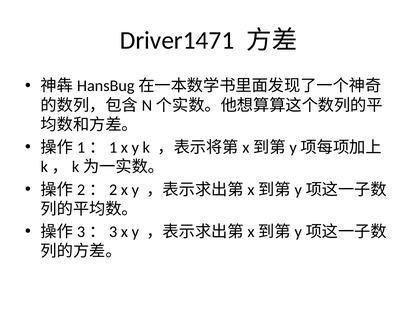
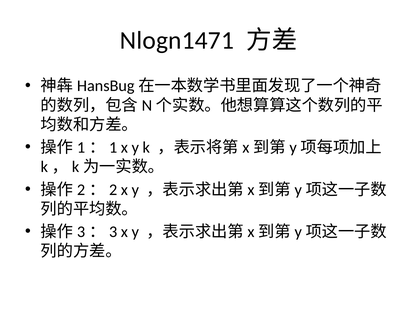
Driver1471: Driver1471 -> Nlogn1471 (177, 40)
